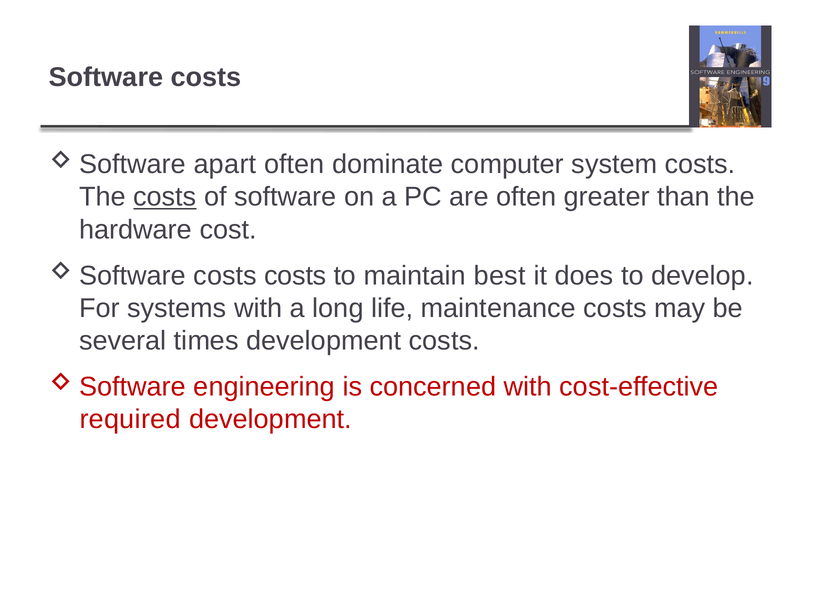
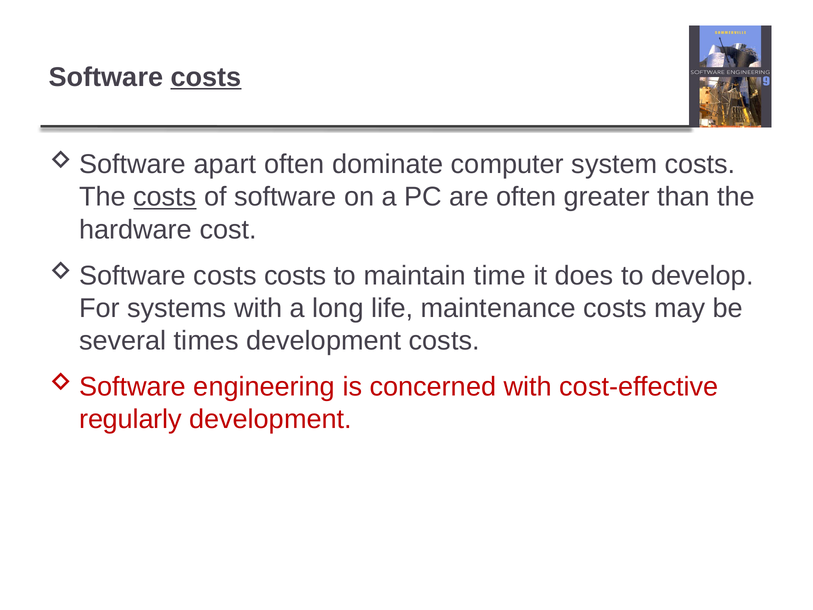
costs underline: none -> present (206, 77)
best: best -> time (500, 276)
required: required -> regularly (130, 419)
